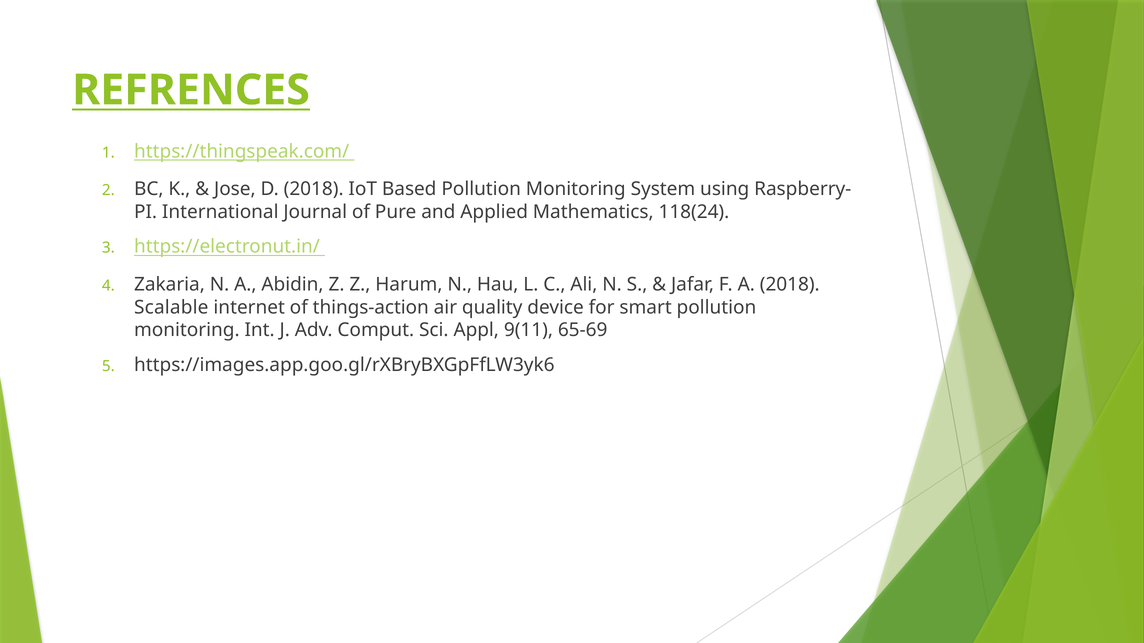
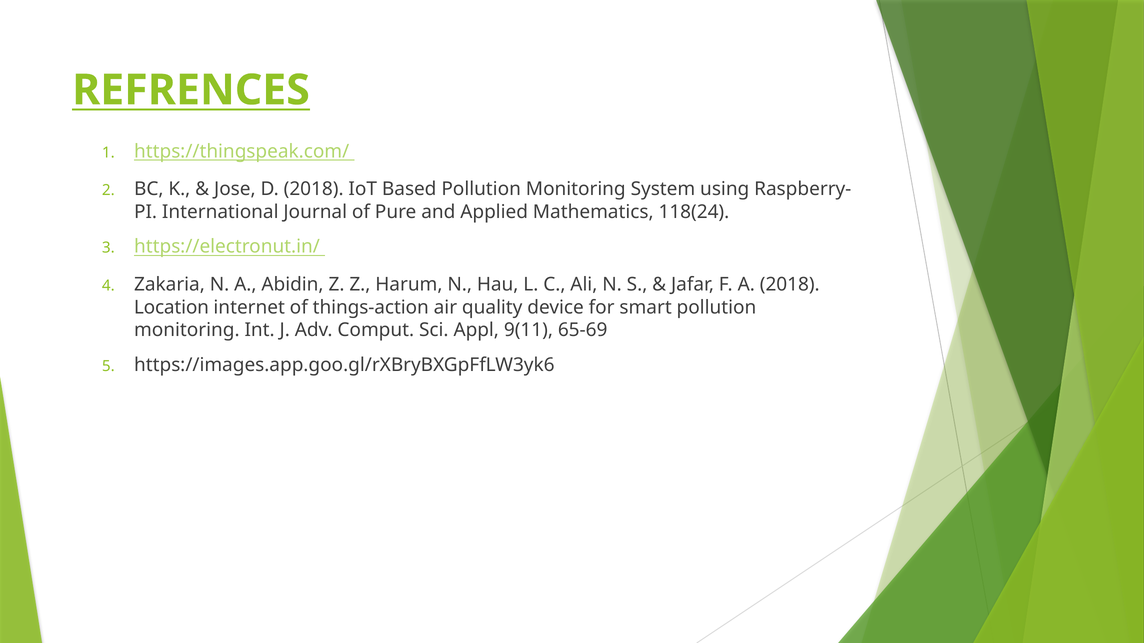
Scalable: Scalable -> Location (171, 307)
